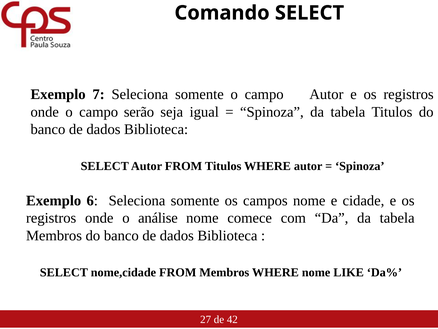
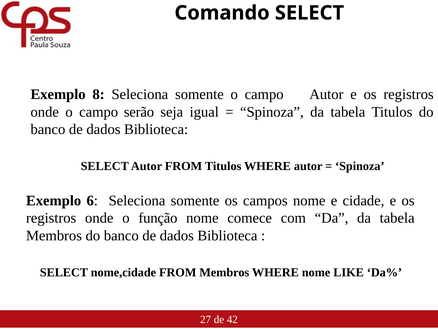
7: 7 -> 8 (99, 94)
análise: análise -> função (158, 218)
